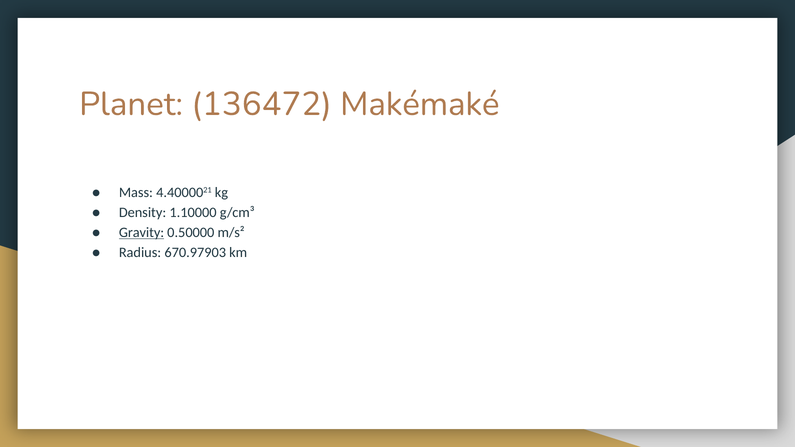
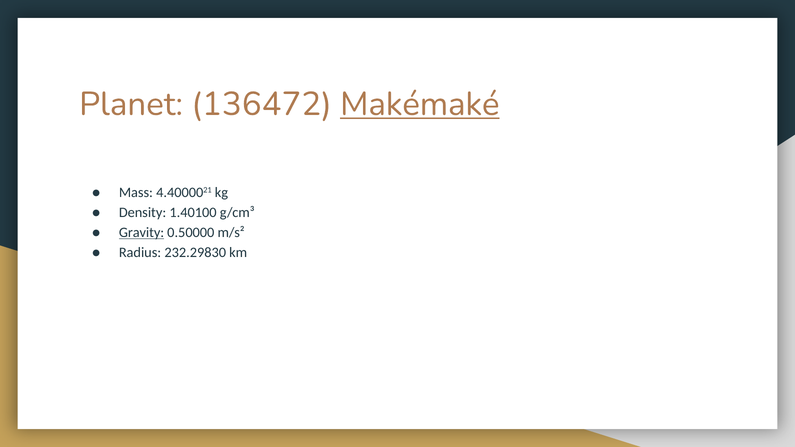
Makémaké underline: none -> present (420, 104)
1.10000: 1.10000 -> 1.40100 (193, 213)
670.97903: 670.97903 -> 232.29830 (195, 253)
